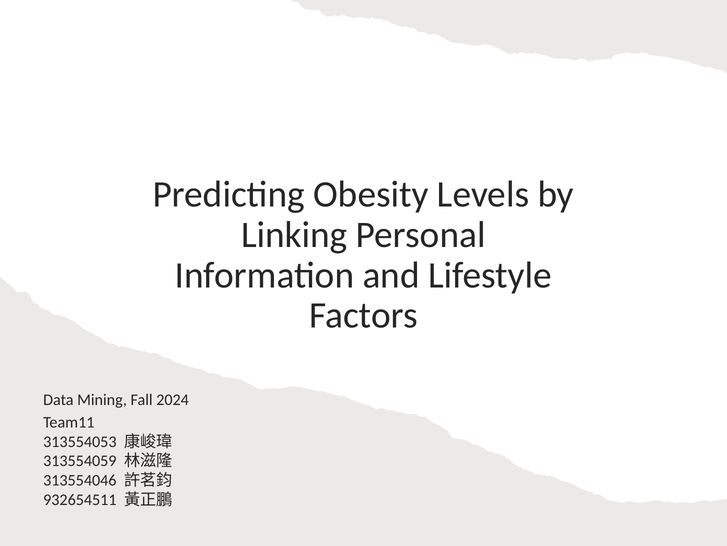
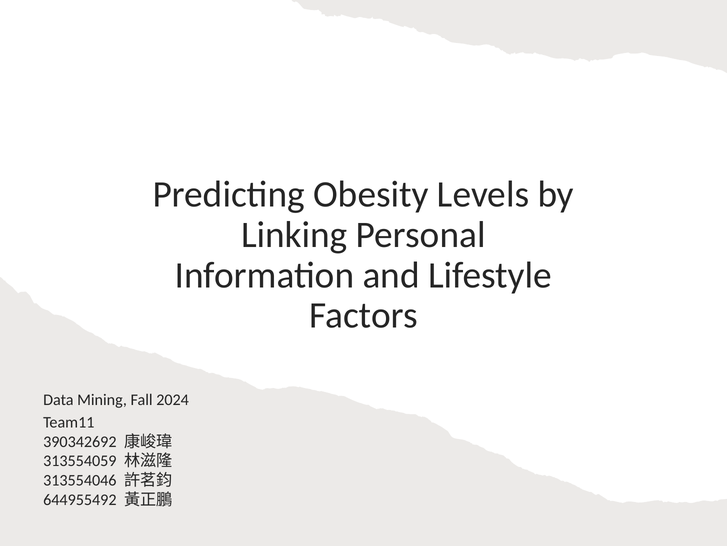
313554053: 313554053 -> 390342692 (80, 441)
932654511: 932654511 -> 644955492 (80, 499)
